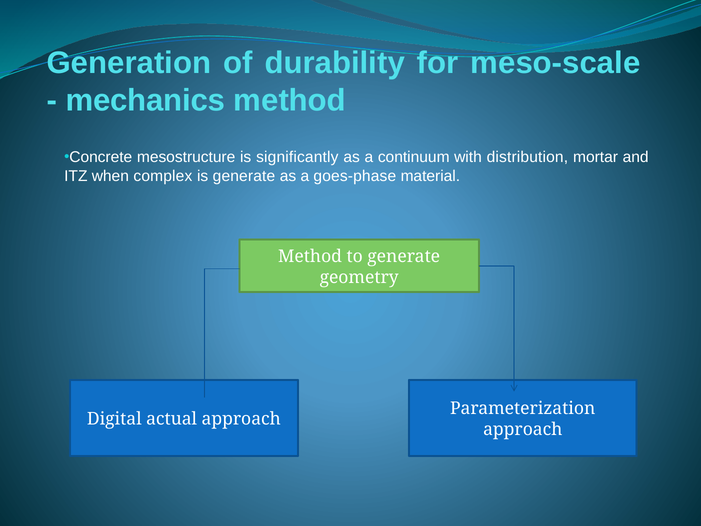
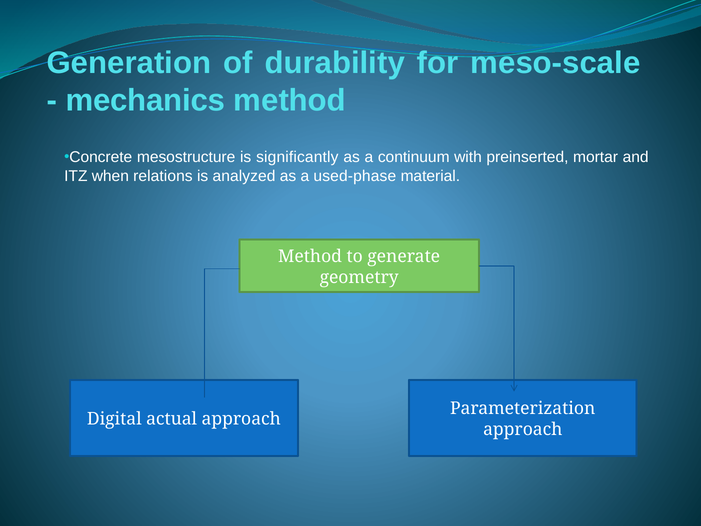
distribution: distribution -> preinserted (527, 157)
complex: complex -> relations (163, 176)
is generate: generate -> analyzed (244, 176)
goes-phase: goes-phase -> used-phase (355, 176)
